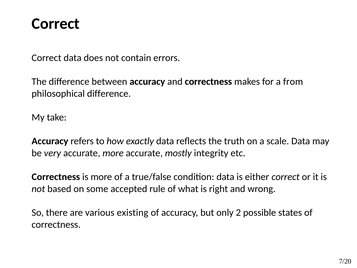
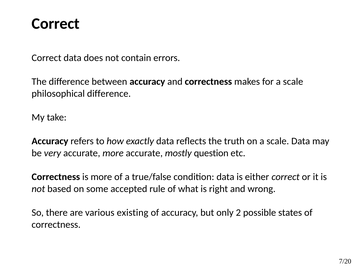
for a from: from -> scale (293, 82)
integrity: integrity -> question (211, 153)
